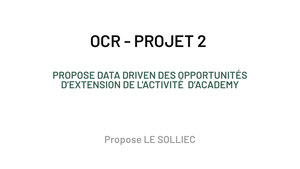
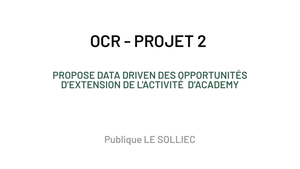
Propose: Propose -> Publique (123, 140)
